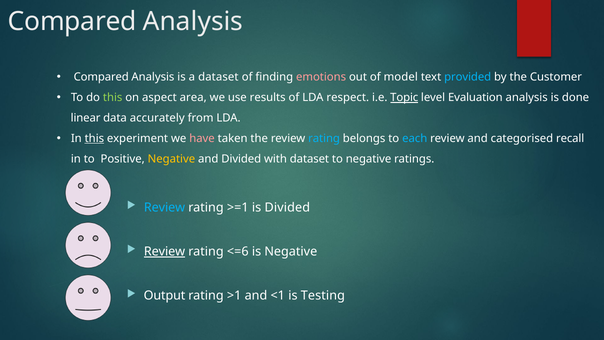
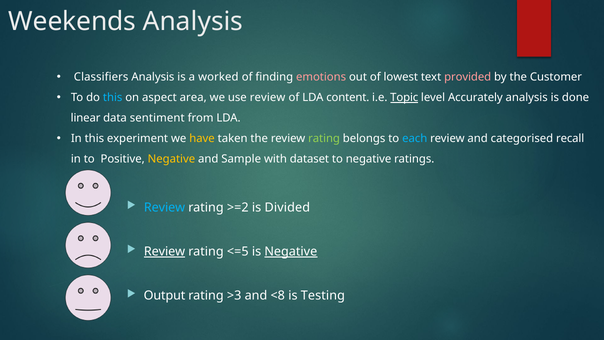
Compared: Compared -> Weekends (72, 22)
Compared: Compared -> Classifiers (101, 77)
a dataset: dataset -> worked (218, 77)
model: model -> lowest (401, 77)
provided colour: light blue -> pink (468, 77)
this colour: light green -> light blue (113, 98)
use results: results -> review (268, 98)
respect: respect -> content (348, 98)
Evaluation: Evaluation -> Accurately (475, 98)
accurately: accurately -> sentiment (157, 118)
this underline: present -> none (94, 138)
have colour: pink -> yellow (202, 138)
rating colour: light blue -> light green (324, 138)
and Divided: Divided -> Sample (241, 159)
>=1: >=1 -> >=2 (238, 207)
<=6: <=6 -> <=5 (238, 251)
Negative underline: none -> present (291, 251)
>1: >1 -> >3 (234, 295)
<1: <1 -> <8 (278, 295)
